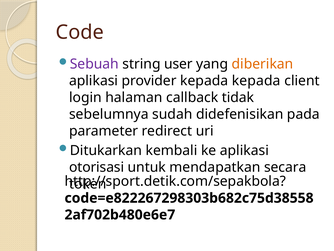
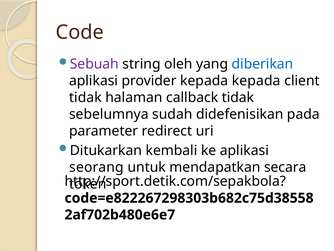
user: user -> oleh (178, 64)
diberikan colour: orange -> blue (263, 64)
login: login -> tidak (85, 97)
otorisasi: otorisasi -> seorang (96, 167)
